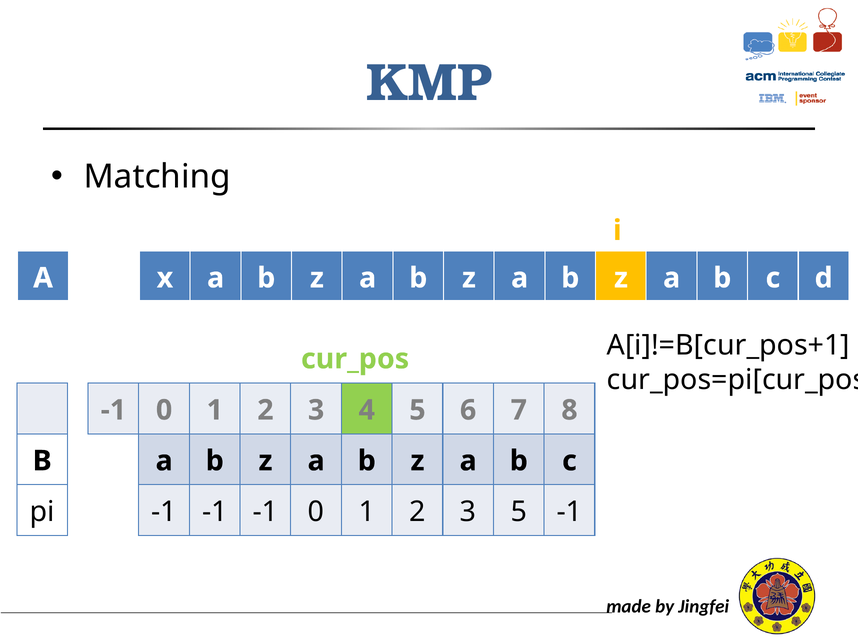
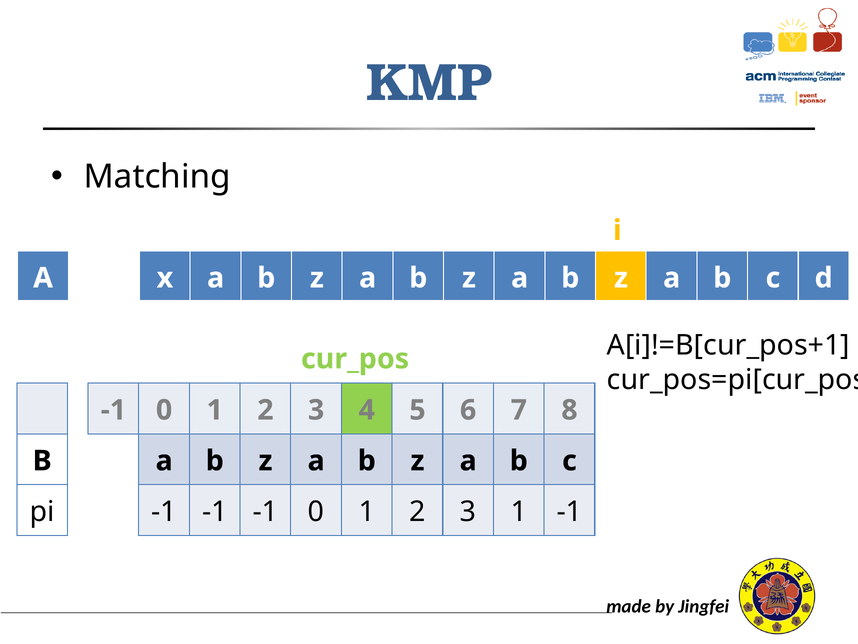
3 5: 5 -> 1 (519, 511)
